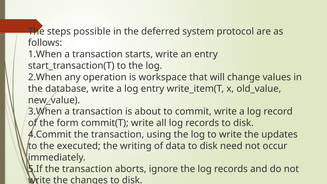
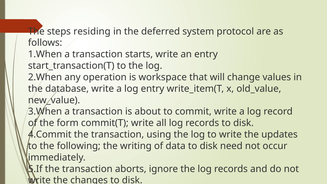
possible: possible -> residing (92, 31)
executed: executed -> following (79, 146)
